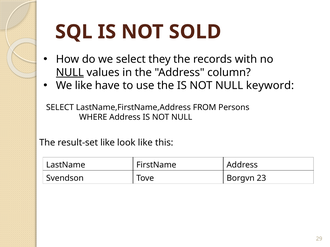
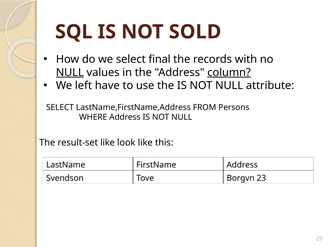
they: they -> final (160, 59)
column underline: none -> present (229, 73)
We like: like -> left (83, 86)
keyword: keyword -> attribute (270, 86)
